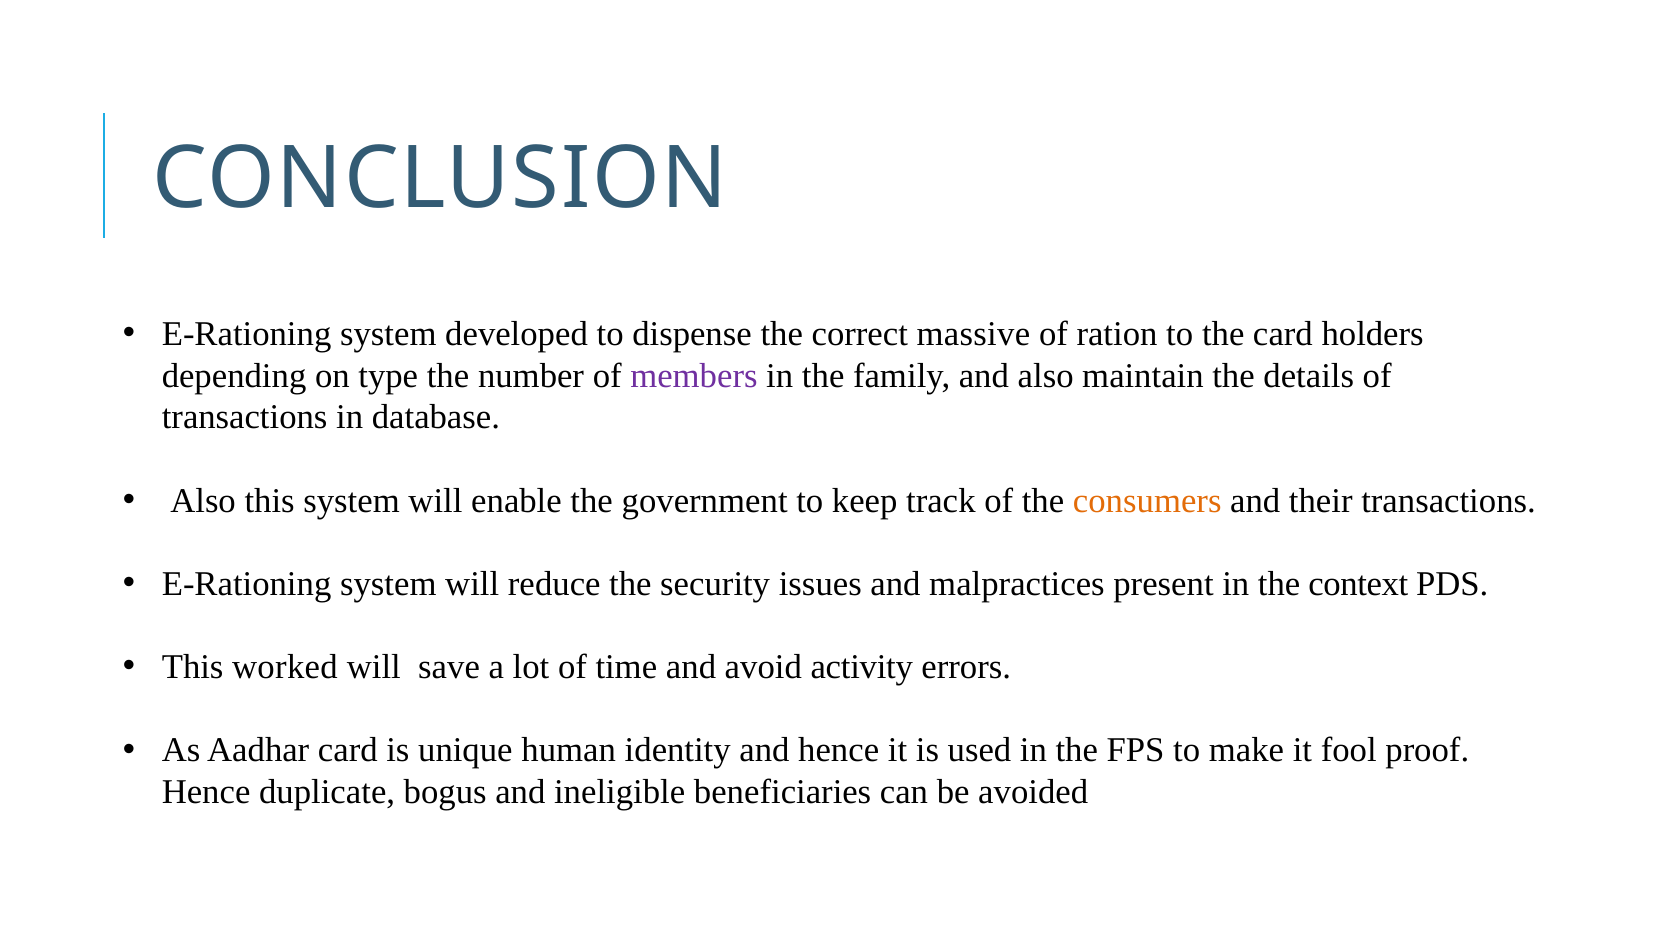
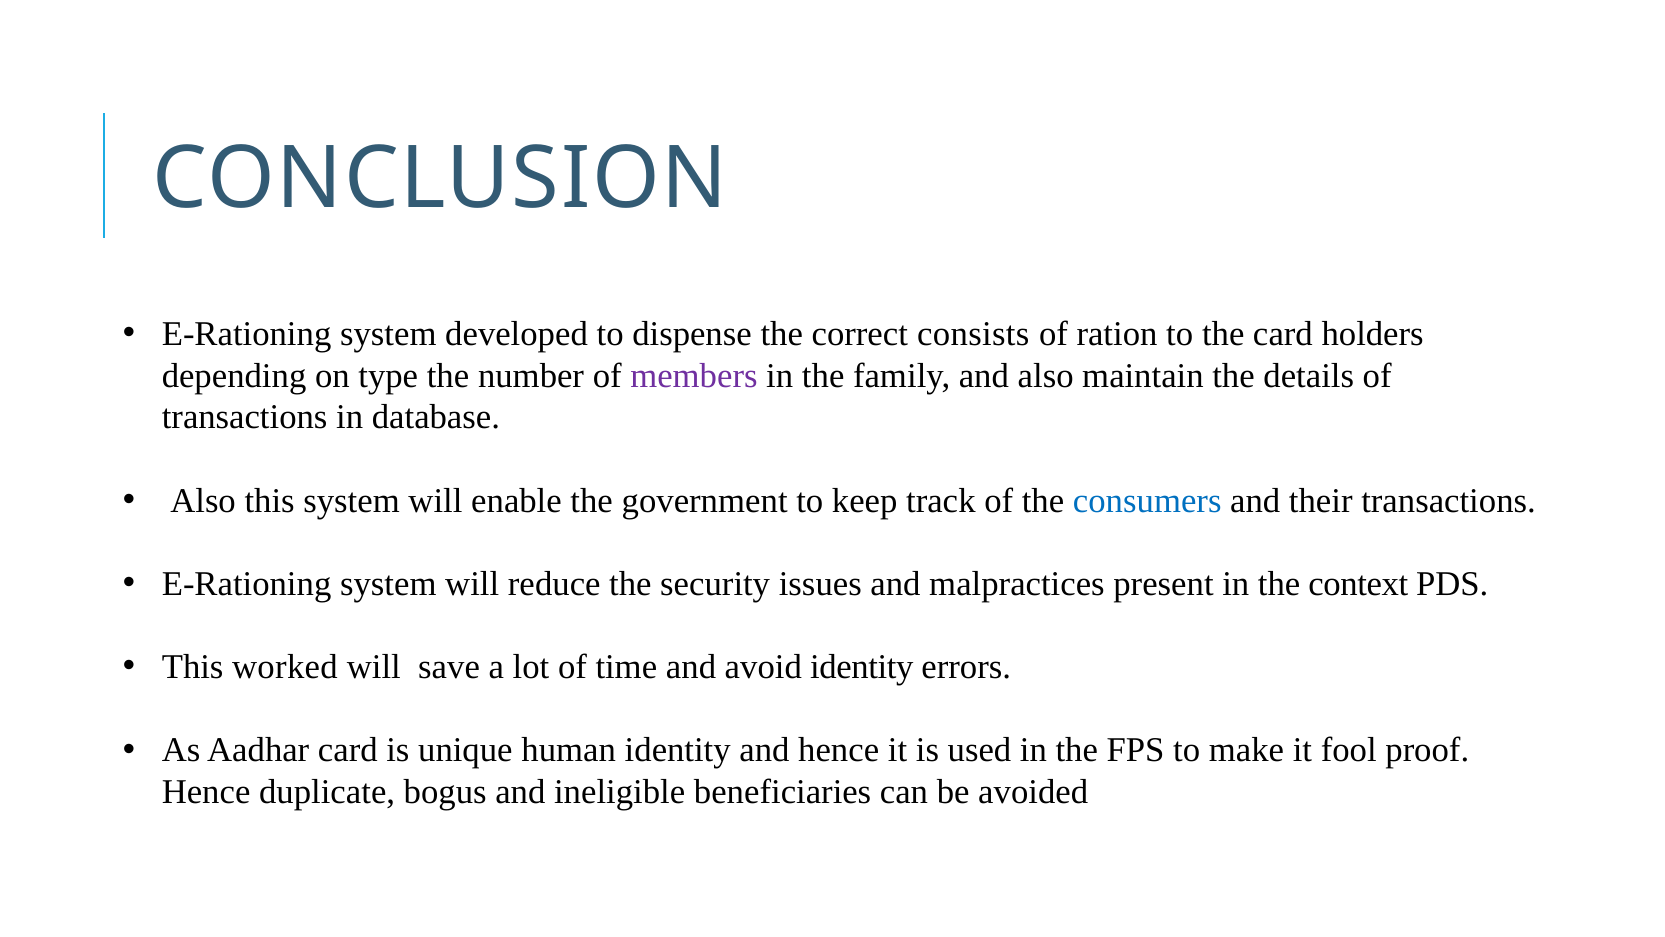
massive: massive -> consists (973, 334)
consumers colour: orange -> blue (1147, 500)
avoid activity: activity -> identity (862, 667)
